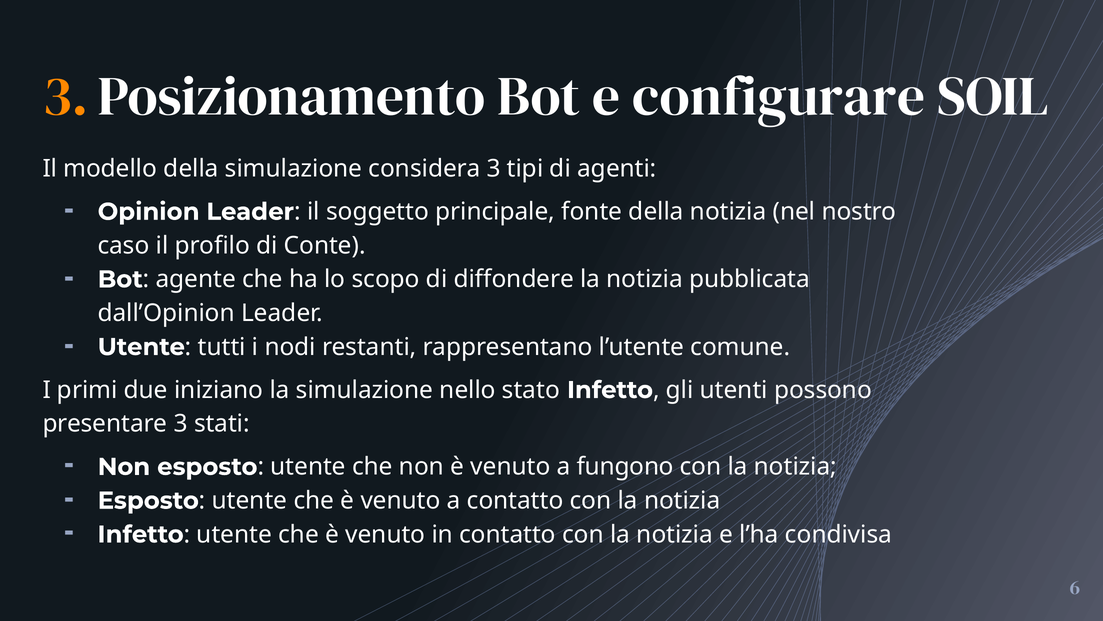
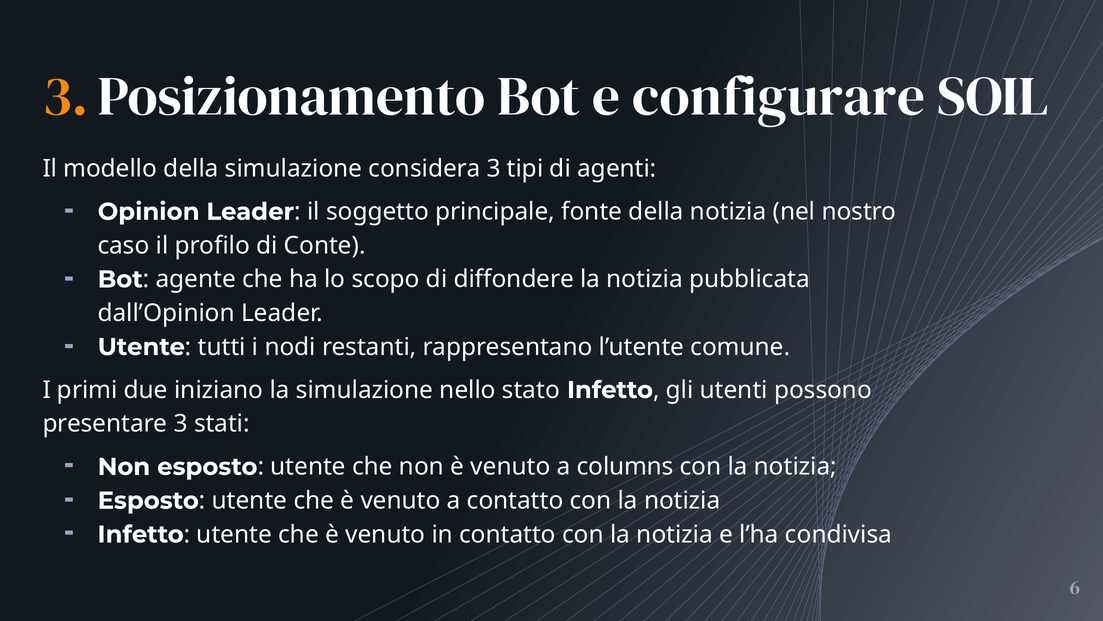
fungono: fungono -> columns (625, 466)
